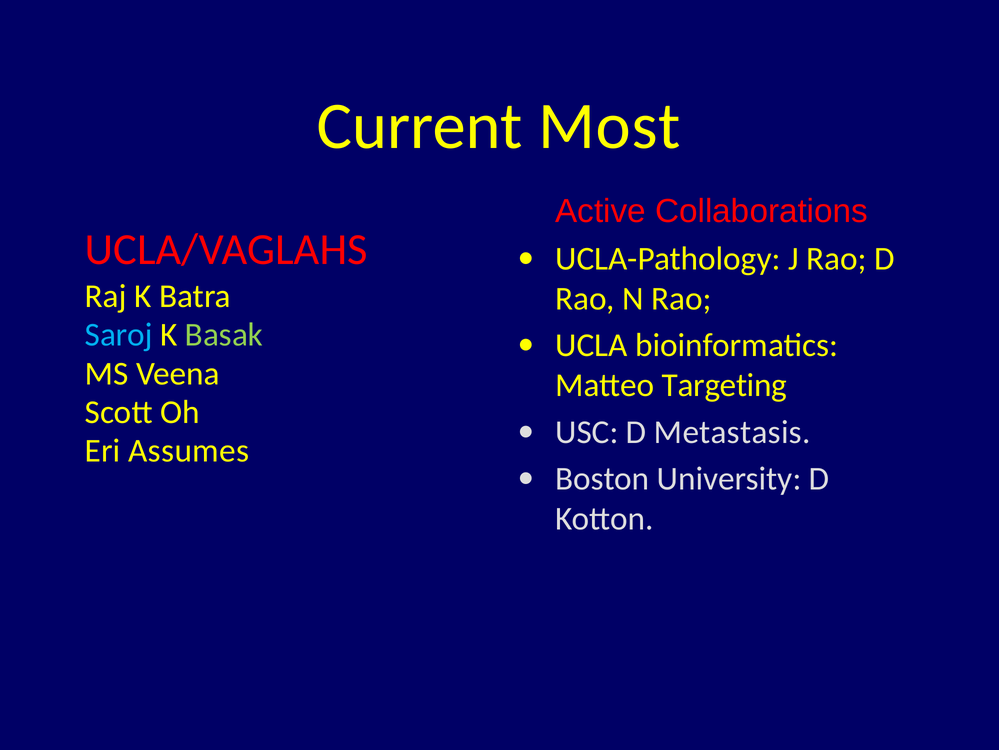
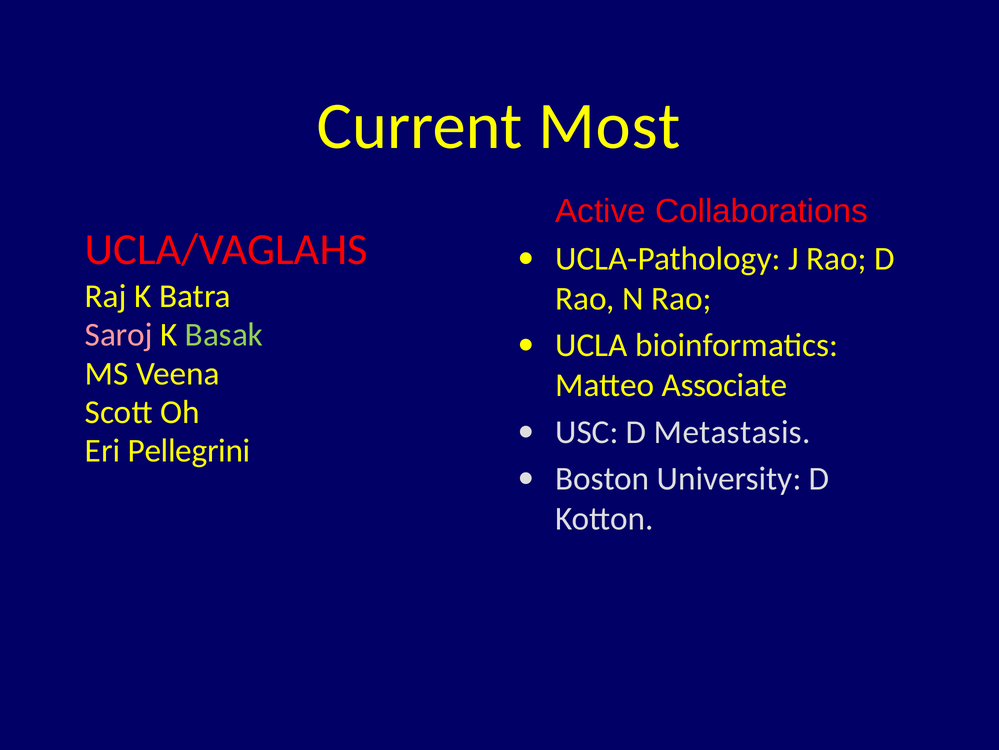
Saroj colour: light blue -> pink (119, 335)
Targeting: Targeting -> Associate (724, 385)
Assumes: Assumes -> Pellegrini (189, 450)
